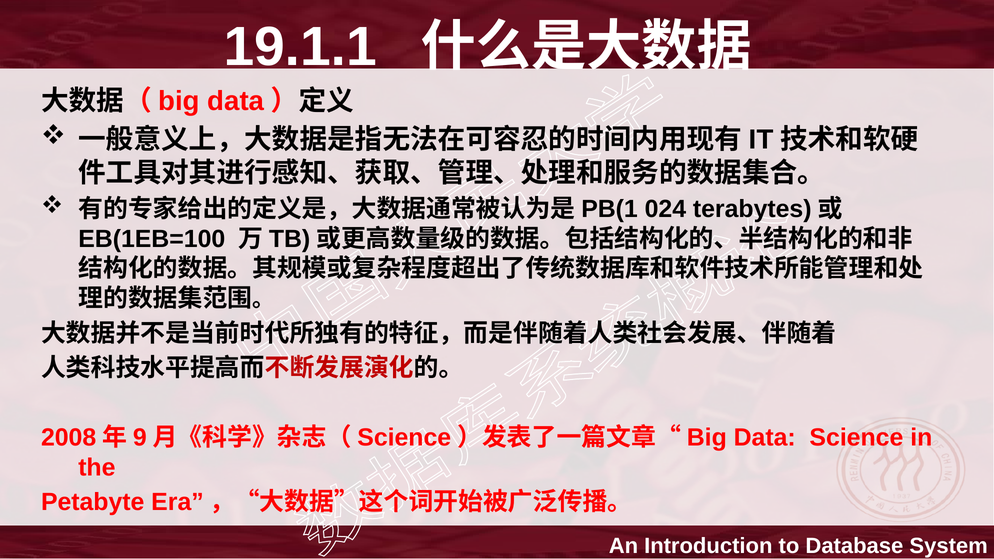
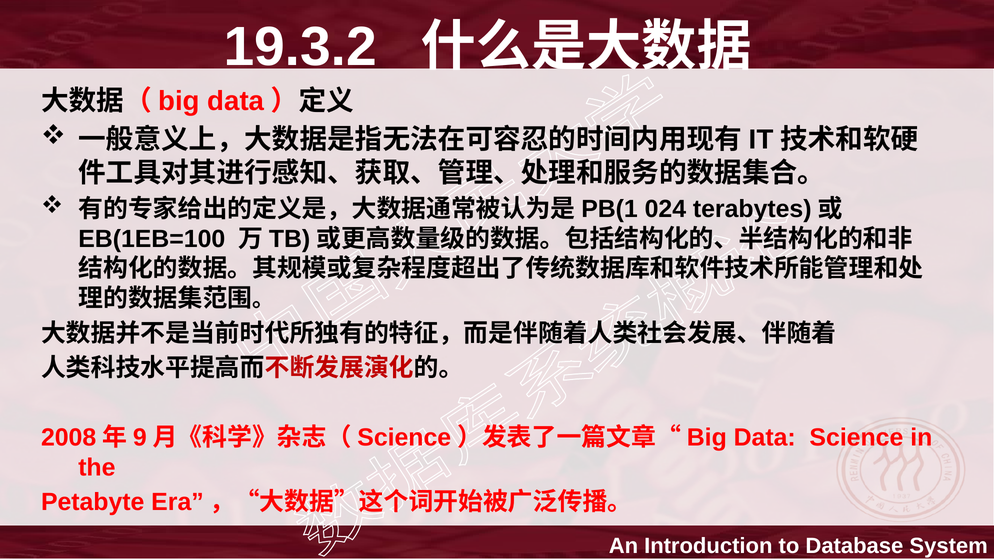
19.1.1: 19.1.1 -> 19.3.2 (300, 47)
